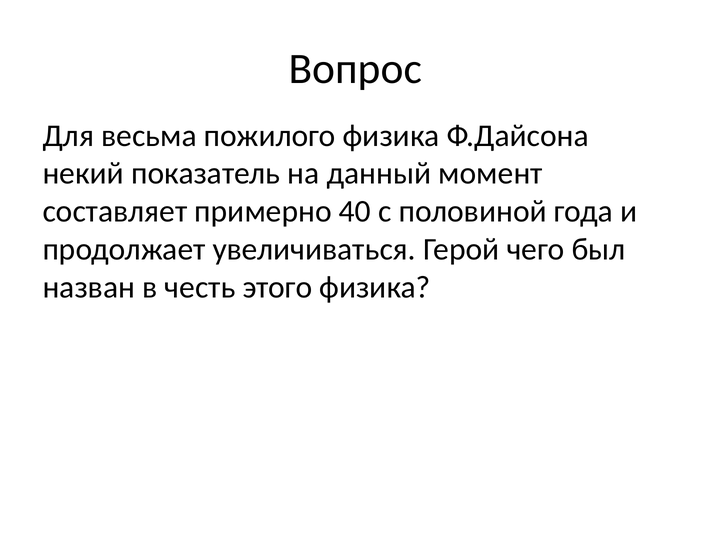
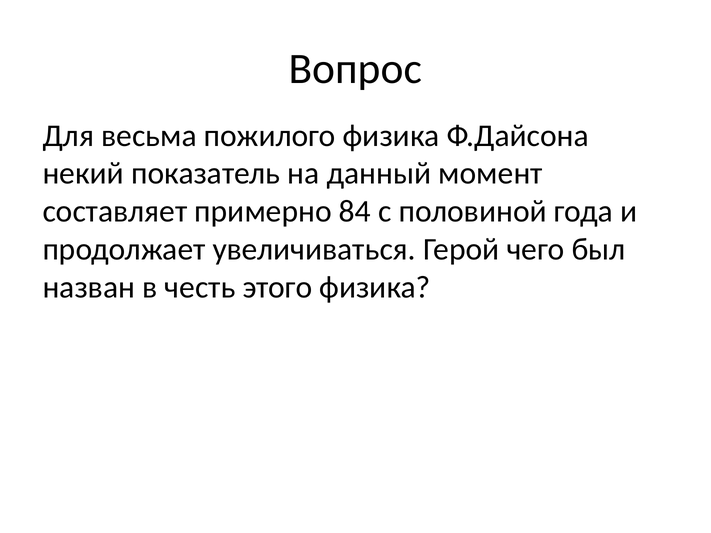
40: 40 -> 84 (355, 212)
